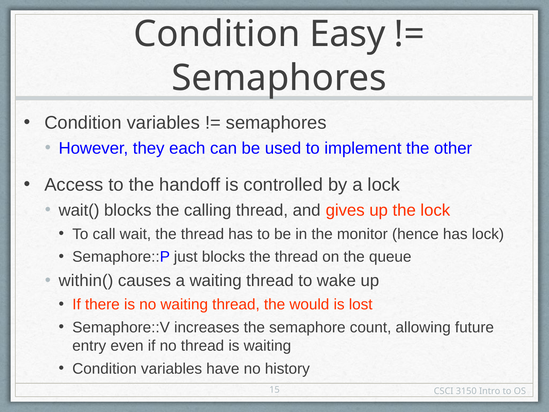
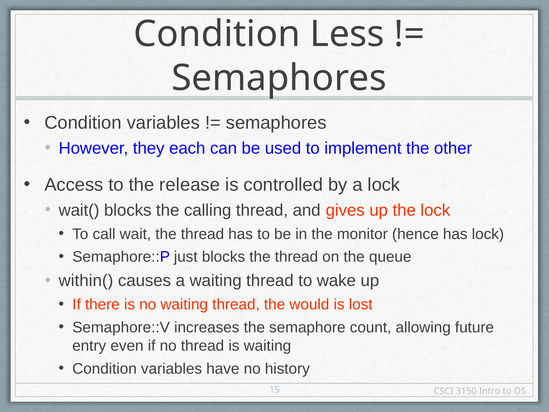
Easy: Easy -> Less (347, 34)
handoff: handoff -> release (190, 185)
